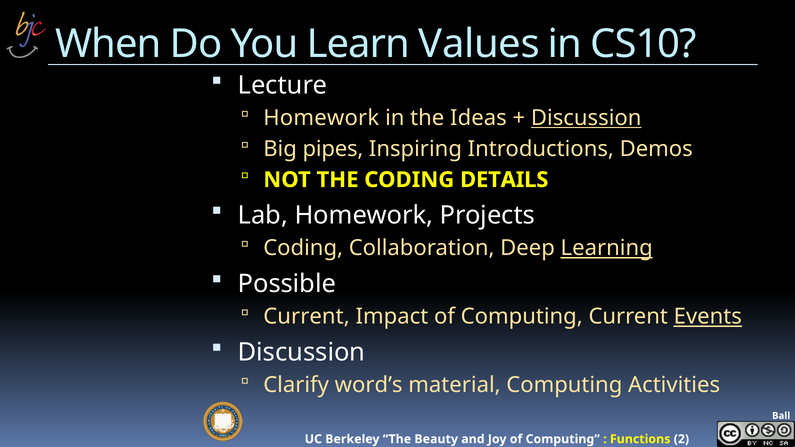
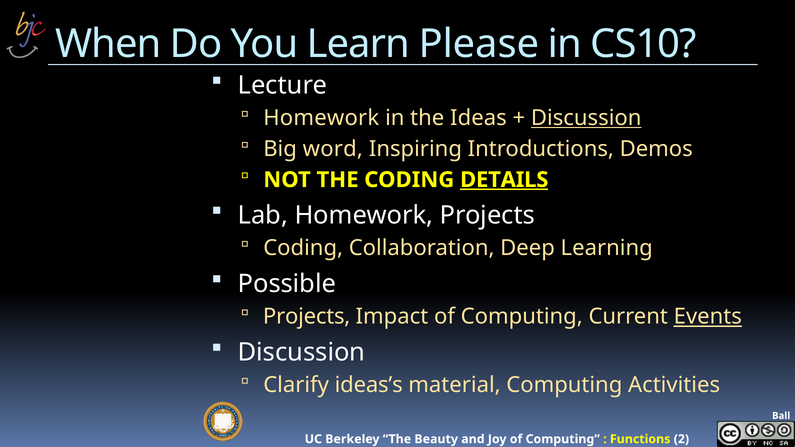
Values: Values -> Please (479, 44)
pipes: pipes -> word (333, 149)
DETAILS underline: none -> present (504, 180)
Learning underline: present -> none (607, 248)
Current: Current -> Projects (307, 317)
word’s: word’s -> ideas’s (369, 385)
